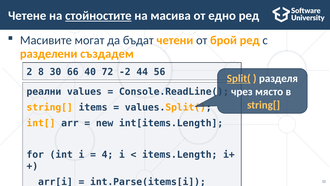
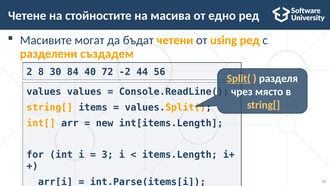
стойностите underline: present -> none (98, 16)
брой: брой -> using (224, 40)
66: 66 -> 84 (73, 72)
реални: реални -> values (44, 92)
4: 4 -> 3 (107, 154)
